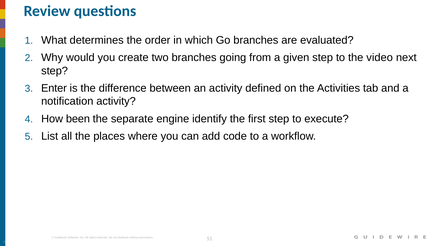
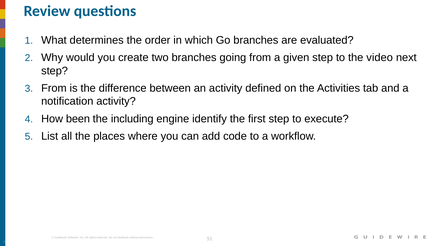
Enter: Enter -> From (54, 88)
separate: separate -> including (132, 119)
